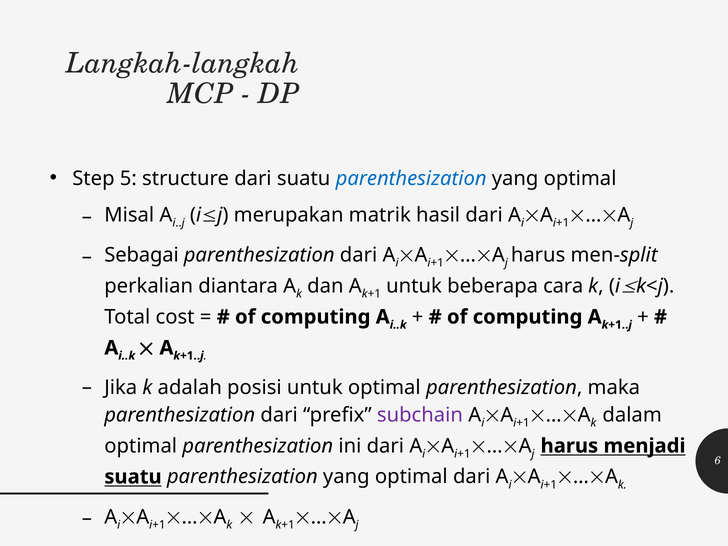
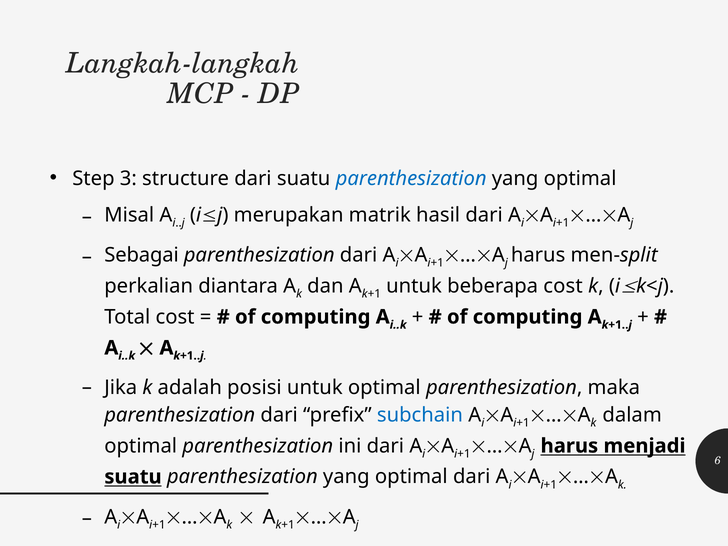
5: 5 -> 3 (128, 178)
beberapa cara: cara -> cost (563, 286)
subchain colour: purple -> blue (420, 415)
